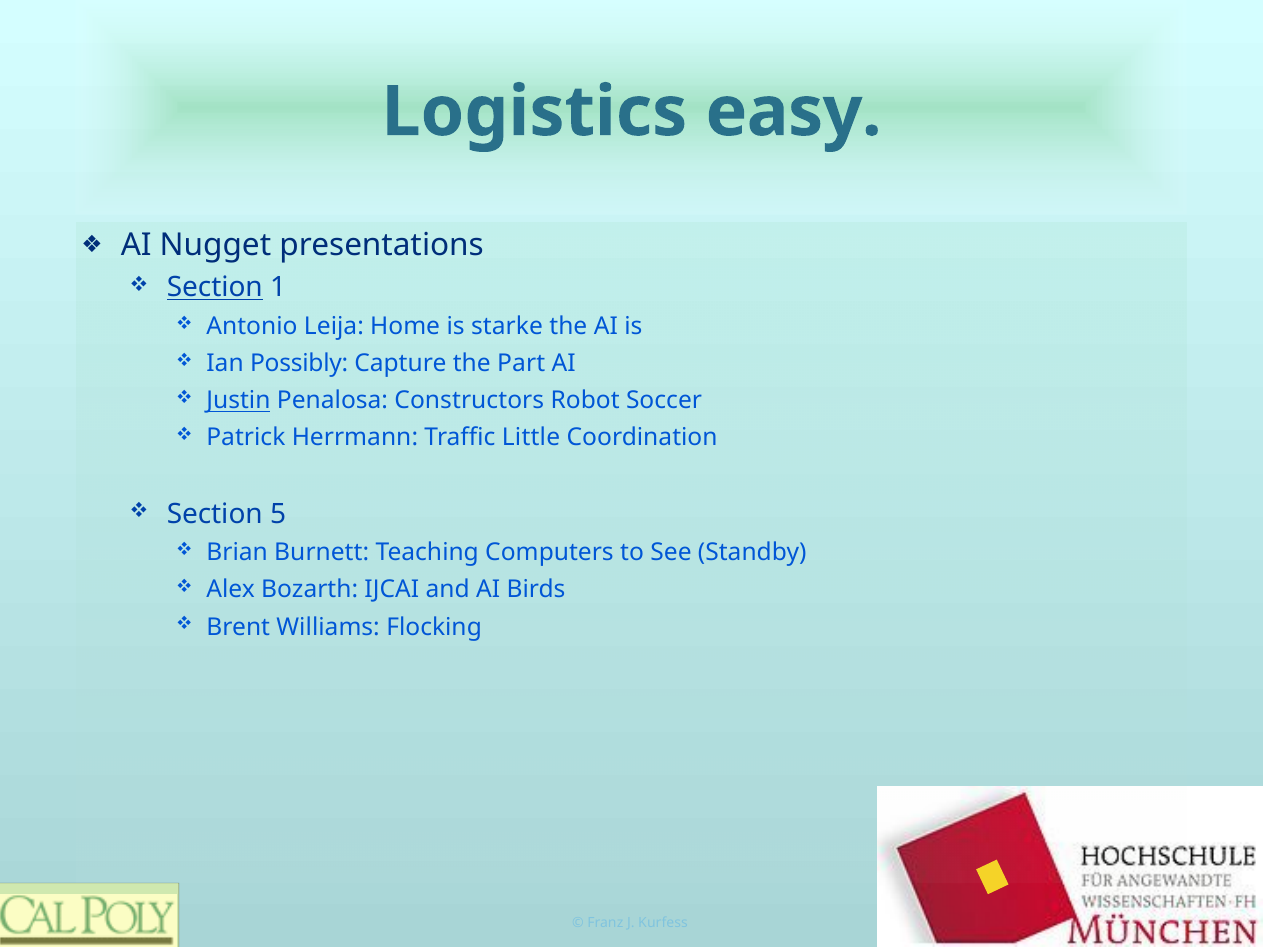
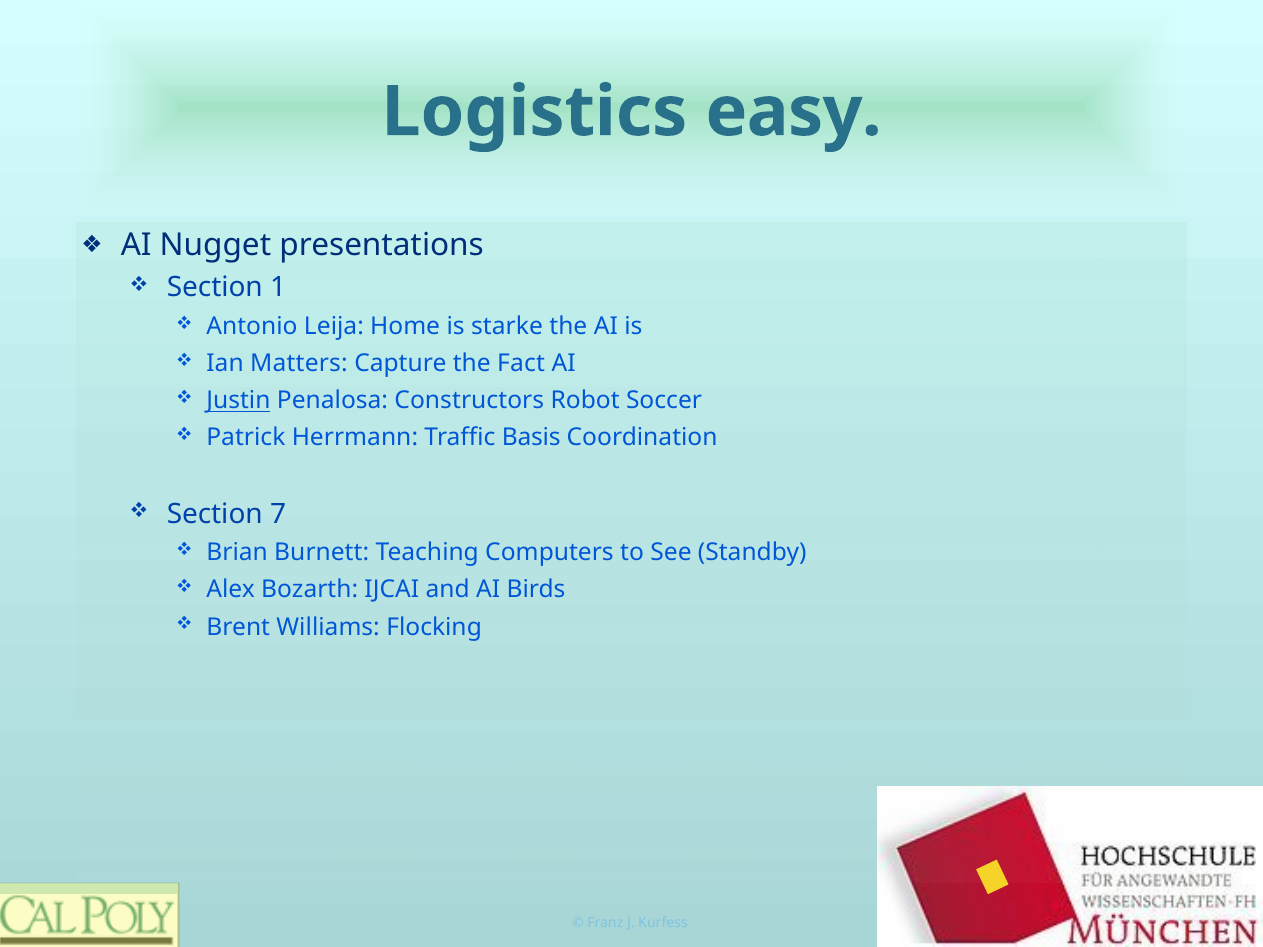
Section underline: present -> none (215, 288)
Possibly: Possibly -> Matters (299, 364)
Part: Part -> Fact (521, 364)
Little: Little -> Basis (531, 438)
5: 5 -> 7 (278, 514)
